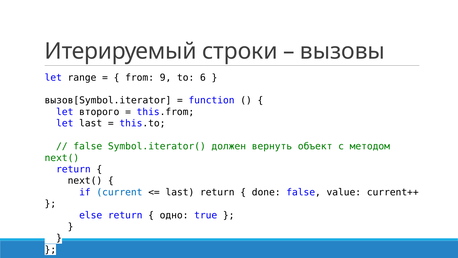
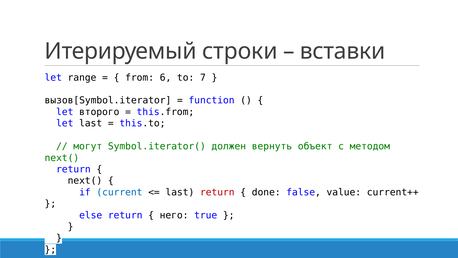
вызовы: вызовы -> вставки (343, 51)
9: 9 -> 6 (166, 77)
6: 6 -> 7 (203, 77)
false: false -> могут (88, 146)
return colour: black -> red (217, 192)
одно: одно -> него (174, 215)
